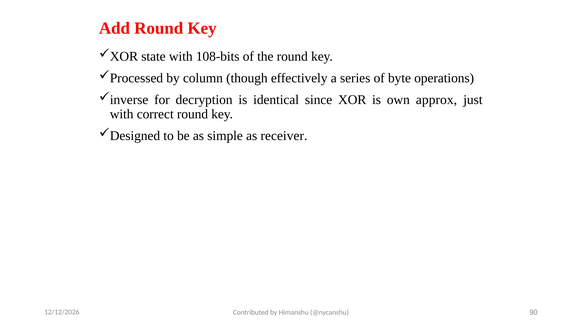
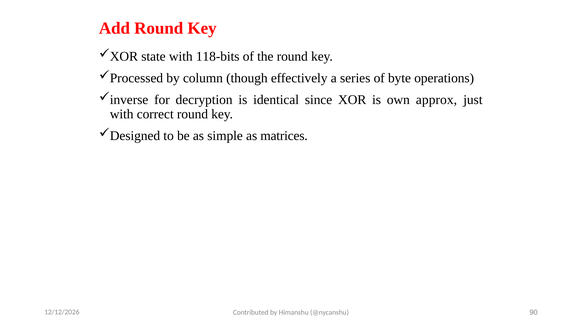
108-bits: 108-bits -> 118-bits (218, 57)
receiver: receiver -> matrices (284, 136)
